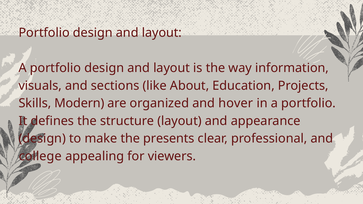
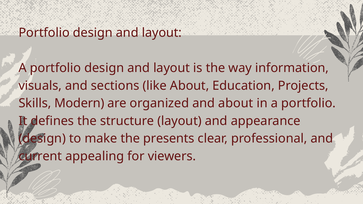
and hover: hover -> about (236, 103)
college: college -> current (40, 156)
